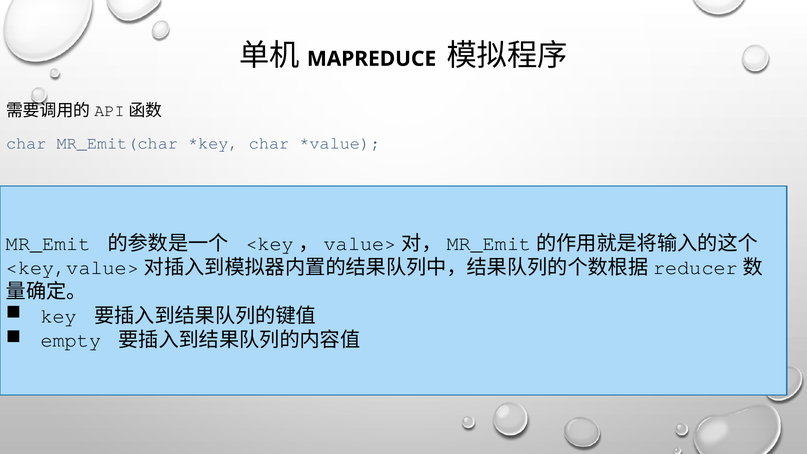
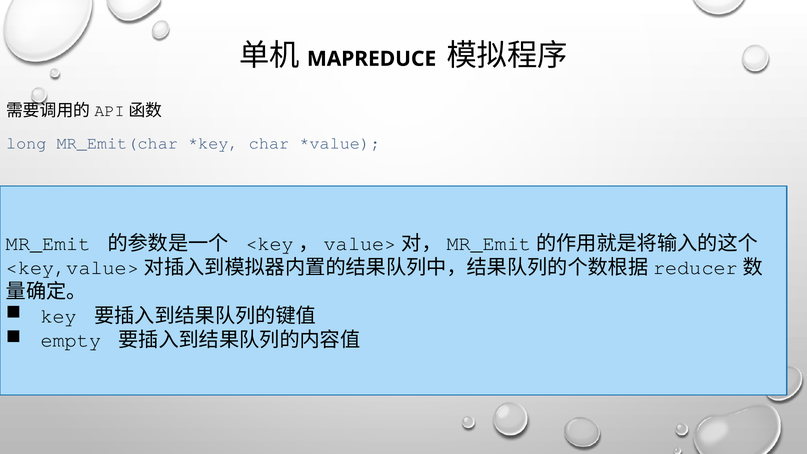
char: char -> long (26, 143)
